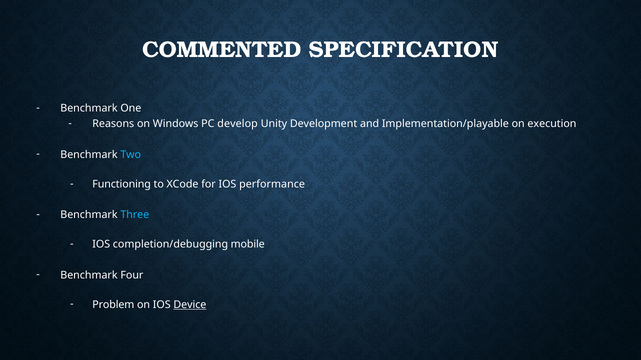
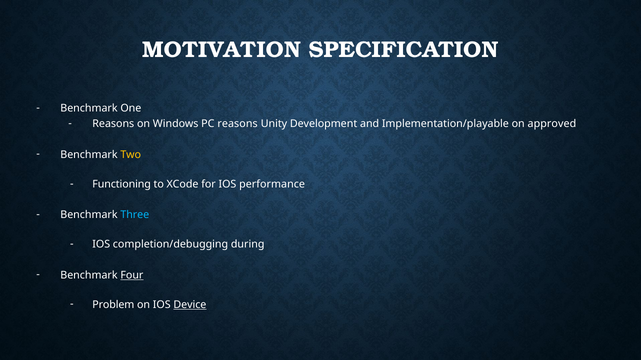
COMMENTED: COMMENTED -> MOTIVATION (222, 50)
PC develop: develop -> reasons (238, 124)
execution: execution -> approved (552, 124)
Two colour: light blue -> yellow (131, 155)
mobile: mobile -> during (248, 245)
Four underline: none -> present (132, 275)
